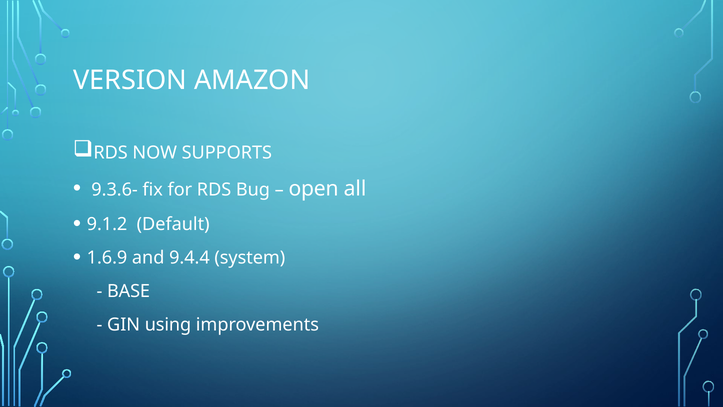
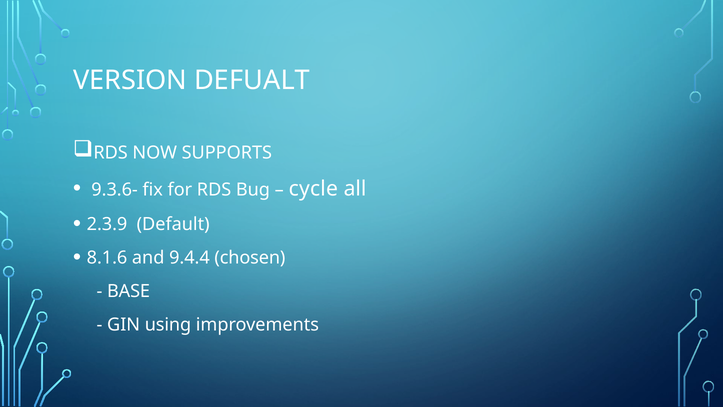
AMAZON: AMAZON -> DEFUALT (252, 80)
open: open -> cycle (313, 189)
9.1.2: 9.1.2 -> 2.3.9 (107, 224)
1.6.9: 1.6.9 -> 8.1.6 (107, 258)
system: system -> chosen (250, 258)
